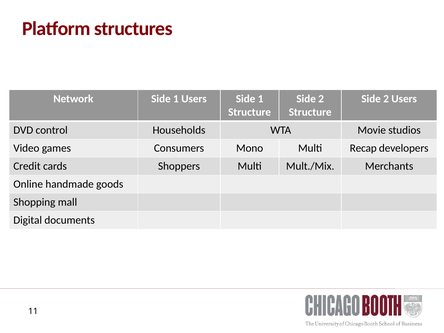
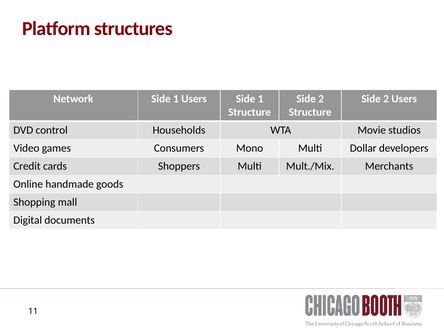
Recap: Recap -> Dollar (363, 148)
